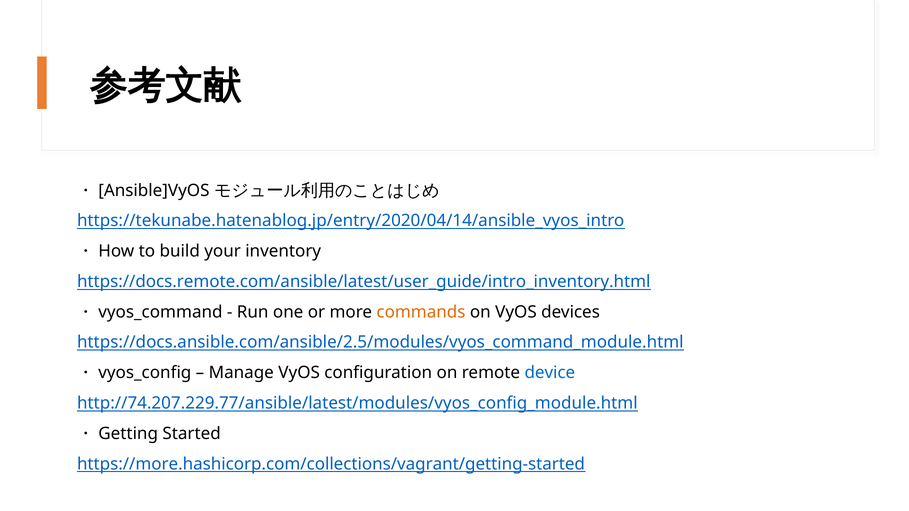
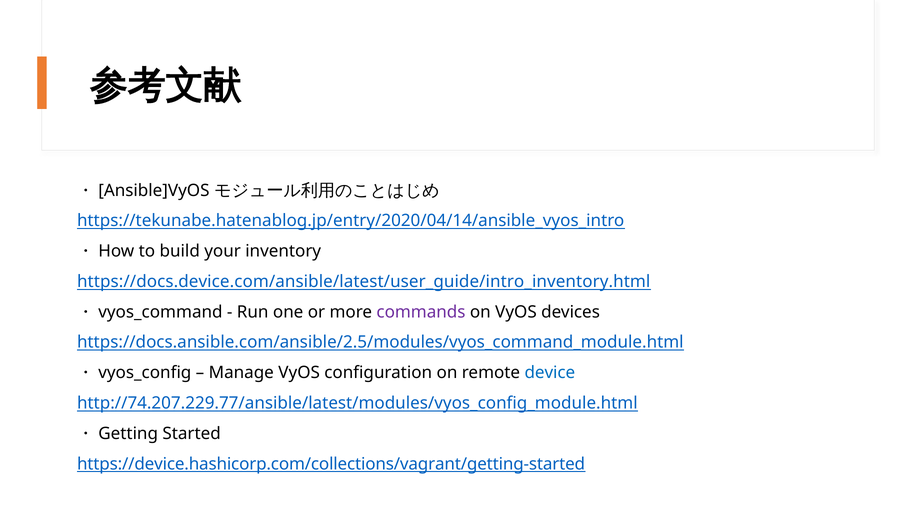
https://docs.remote.com/ansible/latest/user_guide/intro_inventory.html: https://docs.remote.com/ansible/latest/user_guide/intro_inventory.html -> https://docs.device.com/ansible/latest/user_guide/intro_inventory.html (364, 282)
commands colour: orange -> purple (421, 312)
https://more.hashicorp.com/collections/vagrant/getting-started: https://more.hashicorp.com/collections/vagrant/getting-started -> https://device.hashicorp.com/collections/vagrant/getting-started (331, 464)
